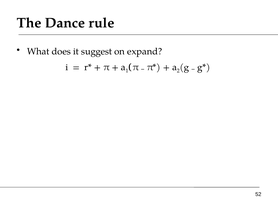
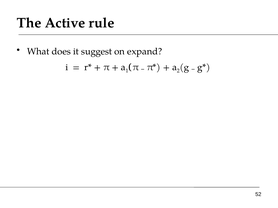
Dance: Dance -> Active (65, 23)
